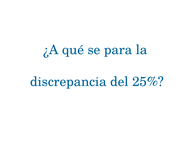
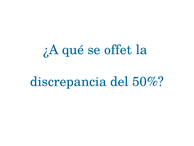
para: para -> offet (118, 50)
25%: 25% -> 50% (148, 81)
